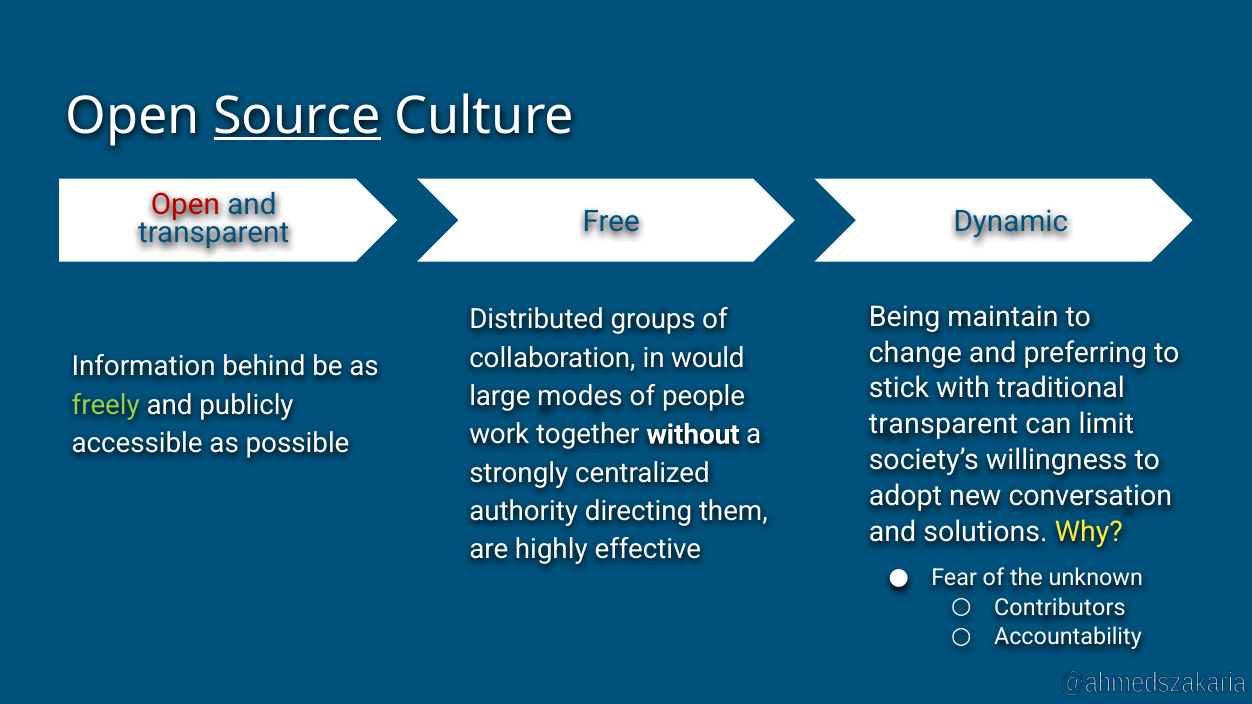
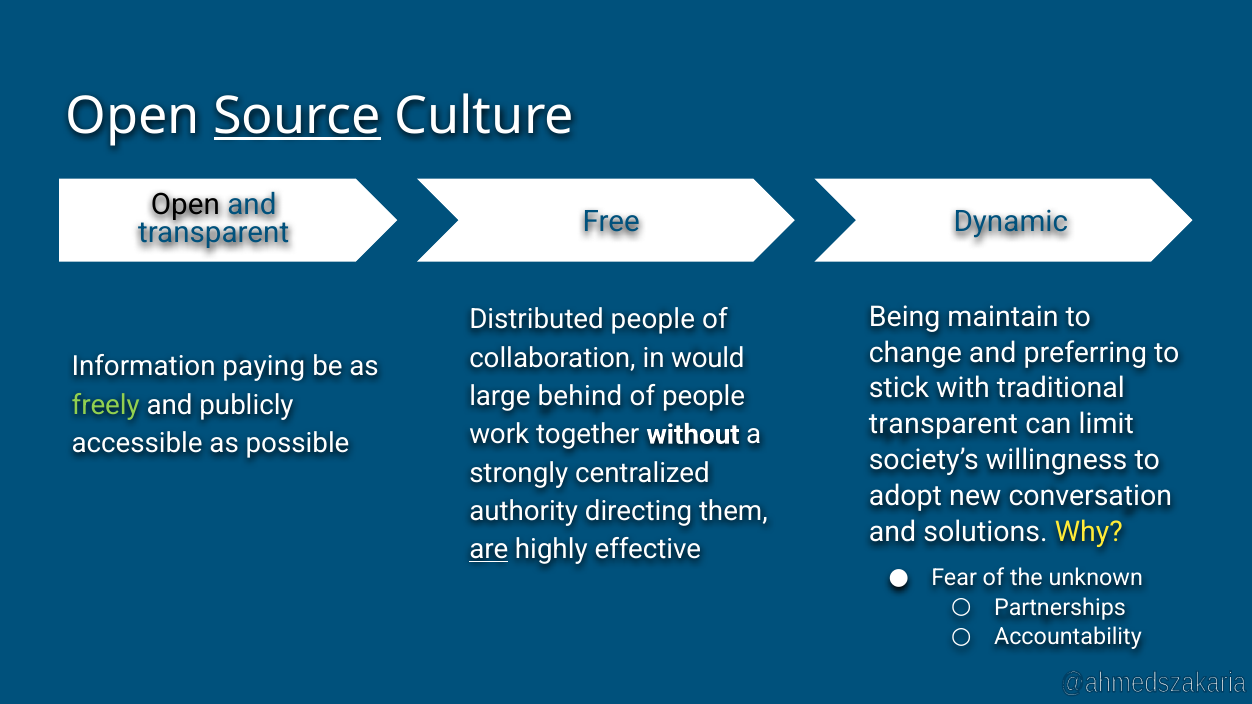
Open colour: red -> black (185, 205)
Distributed groups: groups -> people (653, 320)
behind: behind -> paying (264, 367)
modes: modes -> behind (580, 396)
are underline: none -> present (489, 550)
Contributors: Contributors -> Partnerships (1060, 608)
